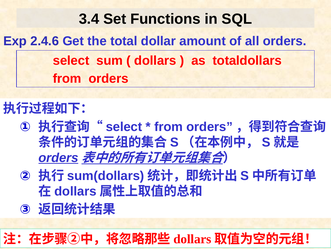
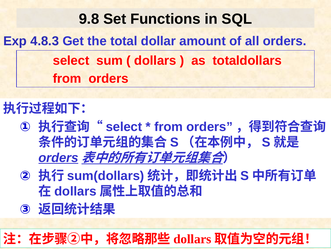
3.4: 3.4 -> 9.8 (89, 19)
2.4.6: 2.4.6 -> 4.8.3 (45, 41)
